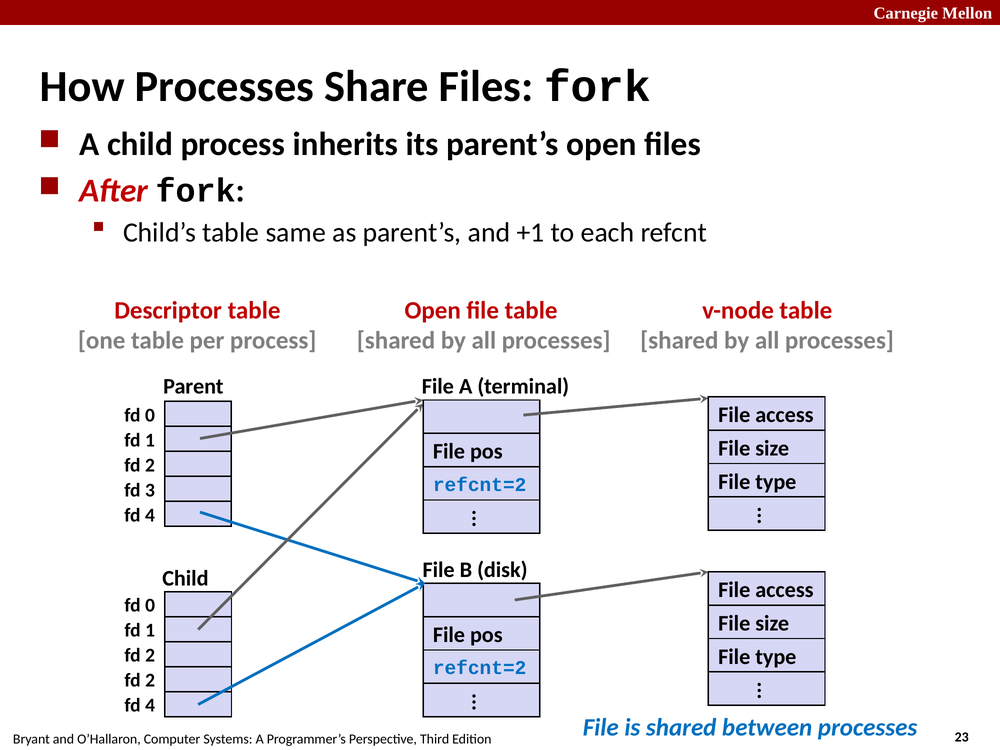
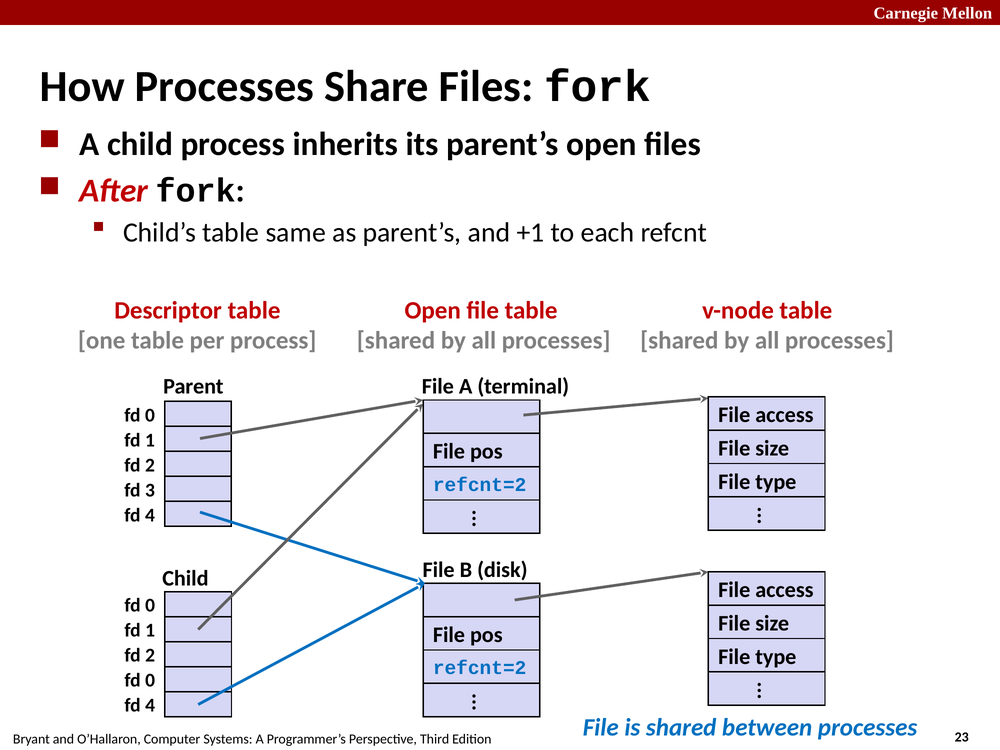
2: 2 -> 0 (150, 681)
